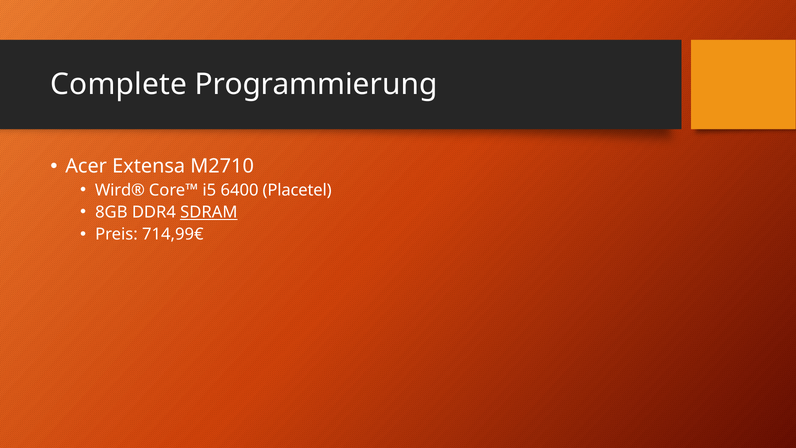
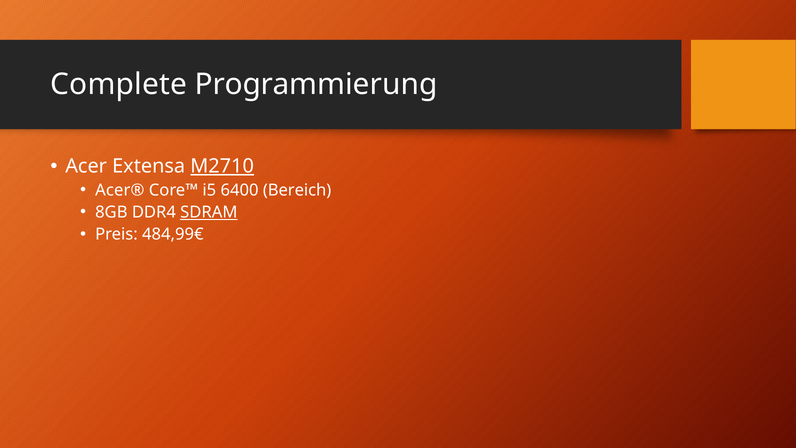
M2710 underline: none -> present (222, 166)
Wird®: Wird® -> Acer® (120, 190)
Placetel: Placetel -> Bereich (297, 190)
714,99€: 714,99€ -> 484,99€ (173, 234)
